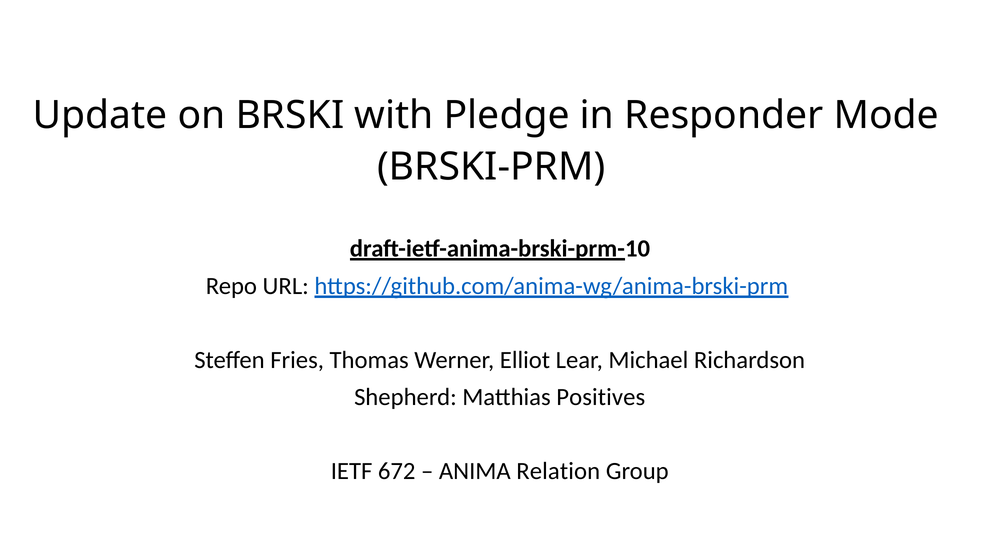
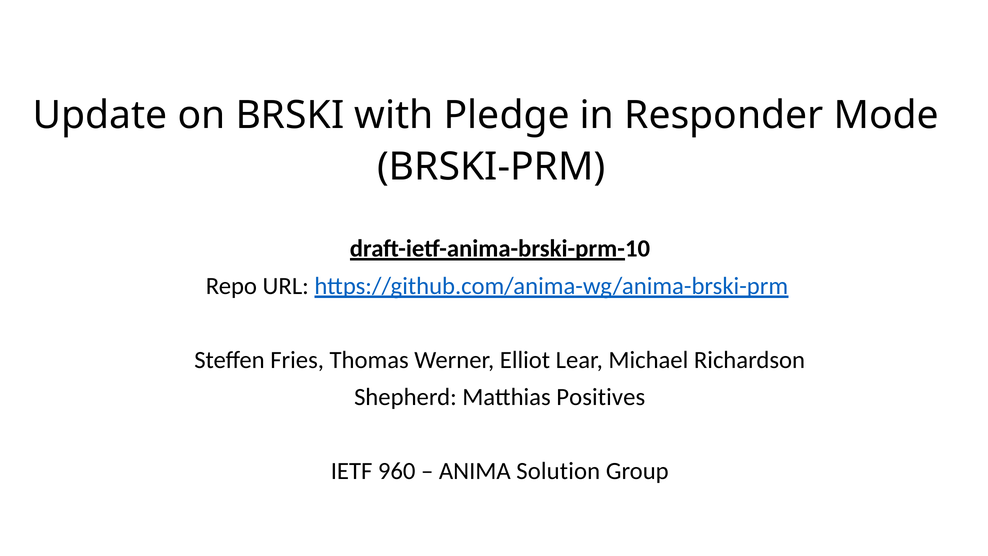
672: 672 -> 960 (397, 471)
Relation: Relation -> Solution (558, 471)
